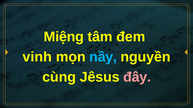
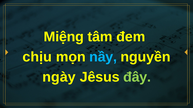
vinh: vinh -> chịu (37, 57)
cùng: cùng -> ngày (59, 77)
đây colour: pink -> light green (137, 77)
